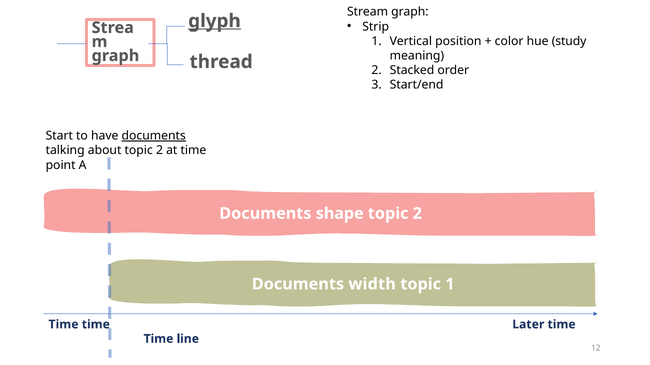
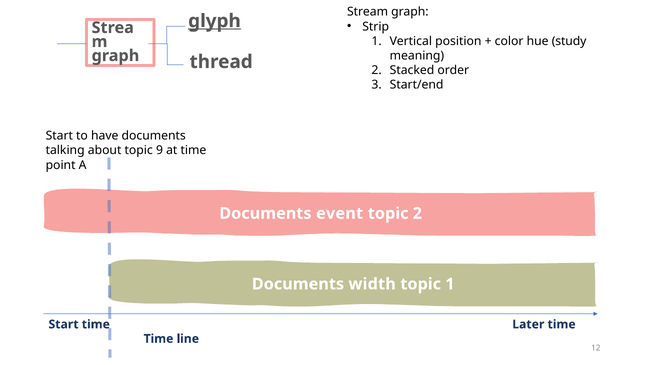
documents underline: present -> none (154, 136)
about topic 2: 2 -> 9 (159, 151)
shape: shape -> event (340, 214)
Time: Time -> Start (64, 325)
